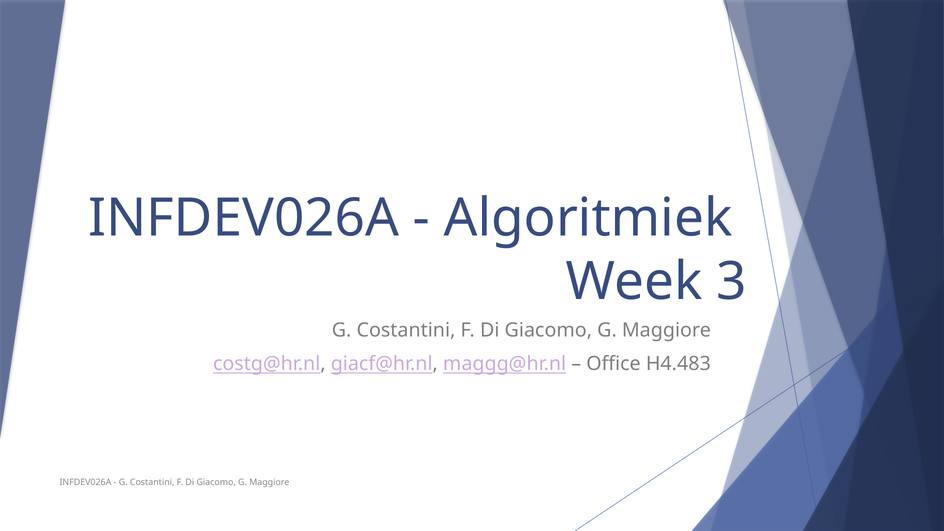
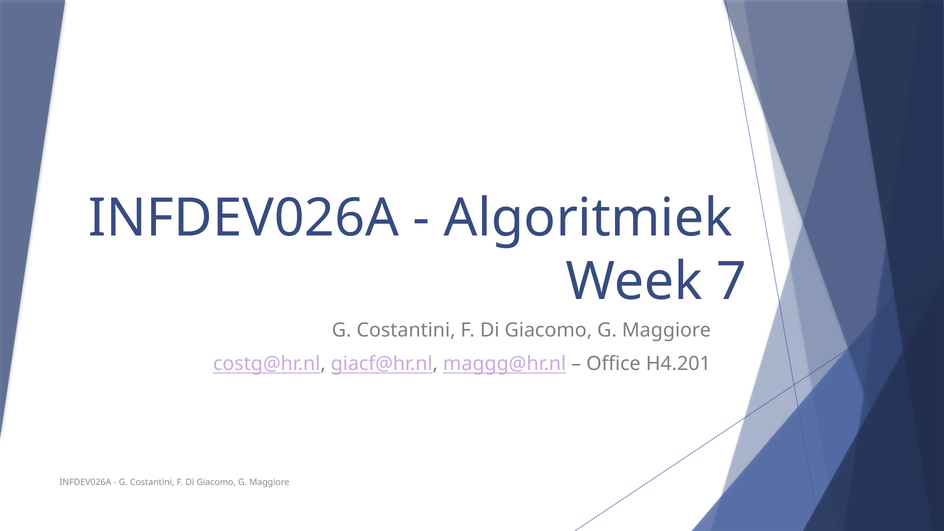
3: 3 -> 7 (731, 282)
H4.483: H4.483 -> H4.201 (678, 364)
